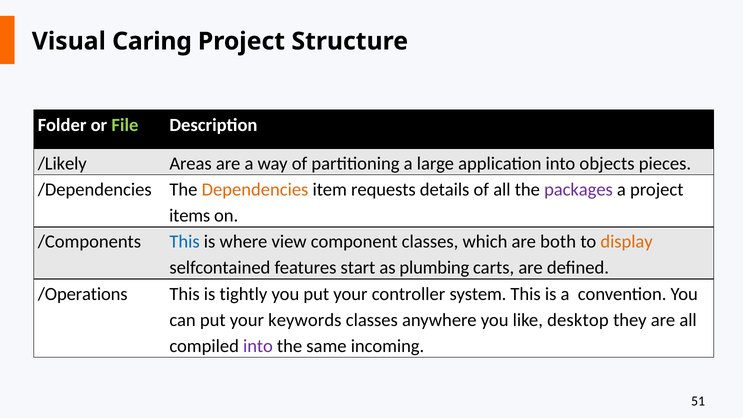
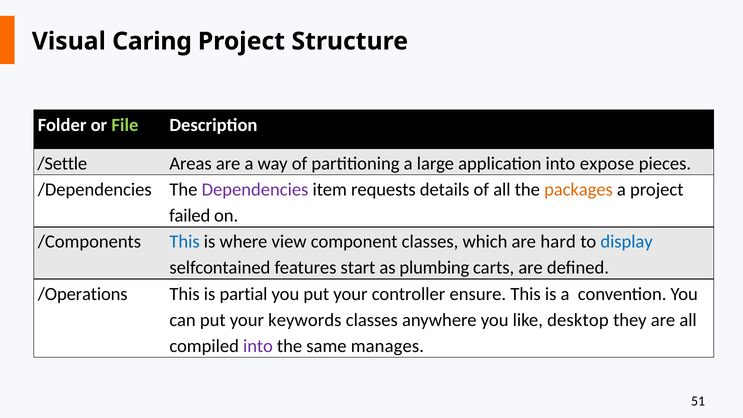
/Likely: /Likely -> /Settle (62, 164)
objects: objects -> expose (607, 164)
Dependencies colour: orange -> purple (255, 190)
packages colour: purple -> orange (578, 190)
items: items -> failed (190, 216)
both: both -> hard (558, 242)
display colour: orange -> blue (627, 242)
tightly: tightly -> partial (244, 294)
system: system -> ensure (478, 294)
incoming: incoming -> manages (387, 346)
